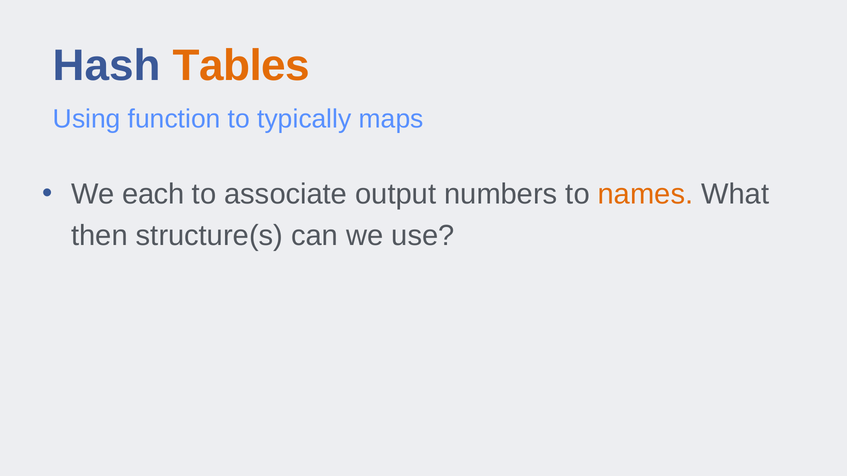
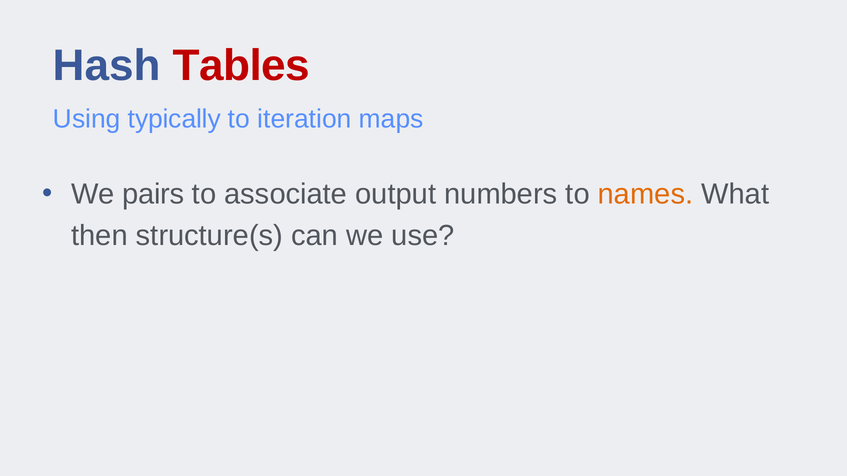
Tables colour: orange -> red (241, 66)
function: function -> typically (174, 119)
typically: typically -> iteration (304, 119)
each: each -> pairs (153, 194)
